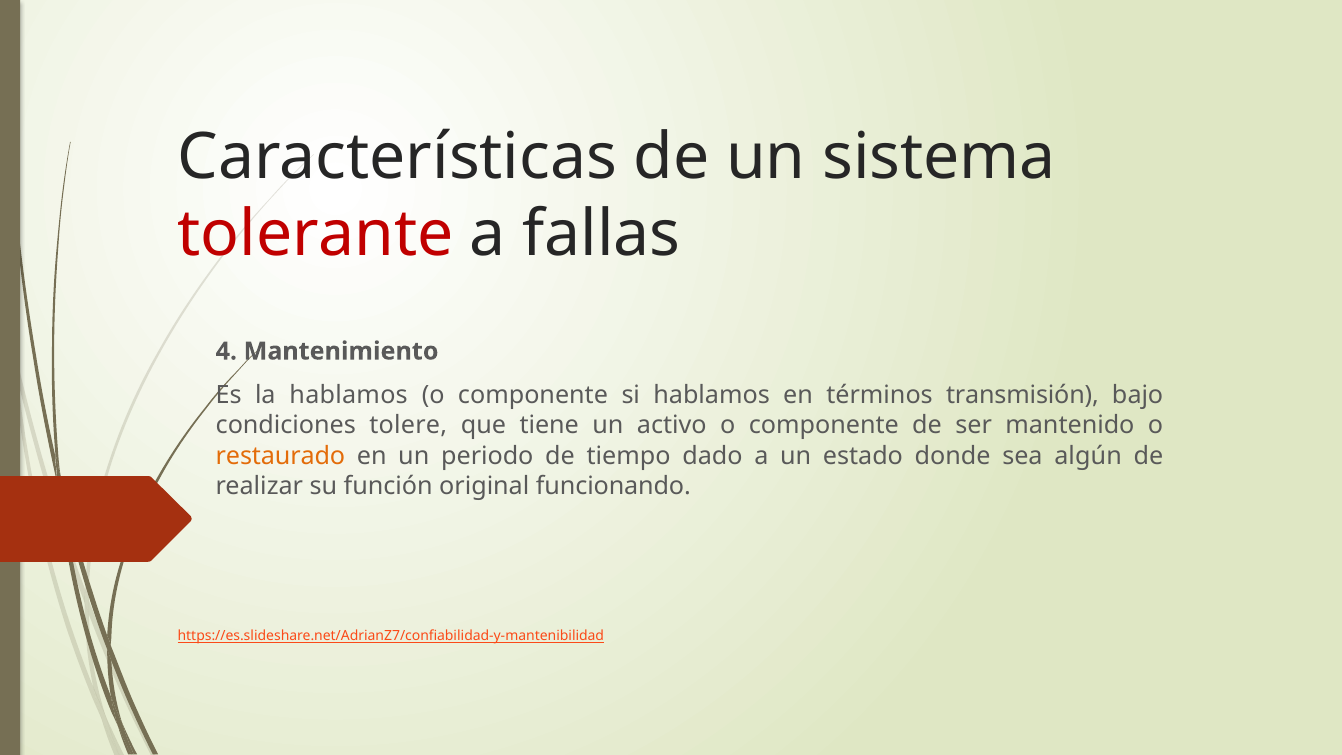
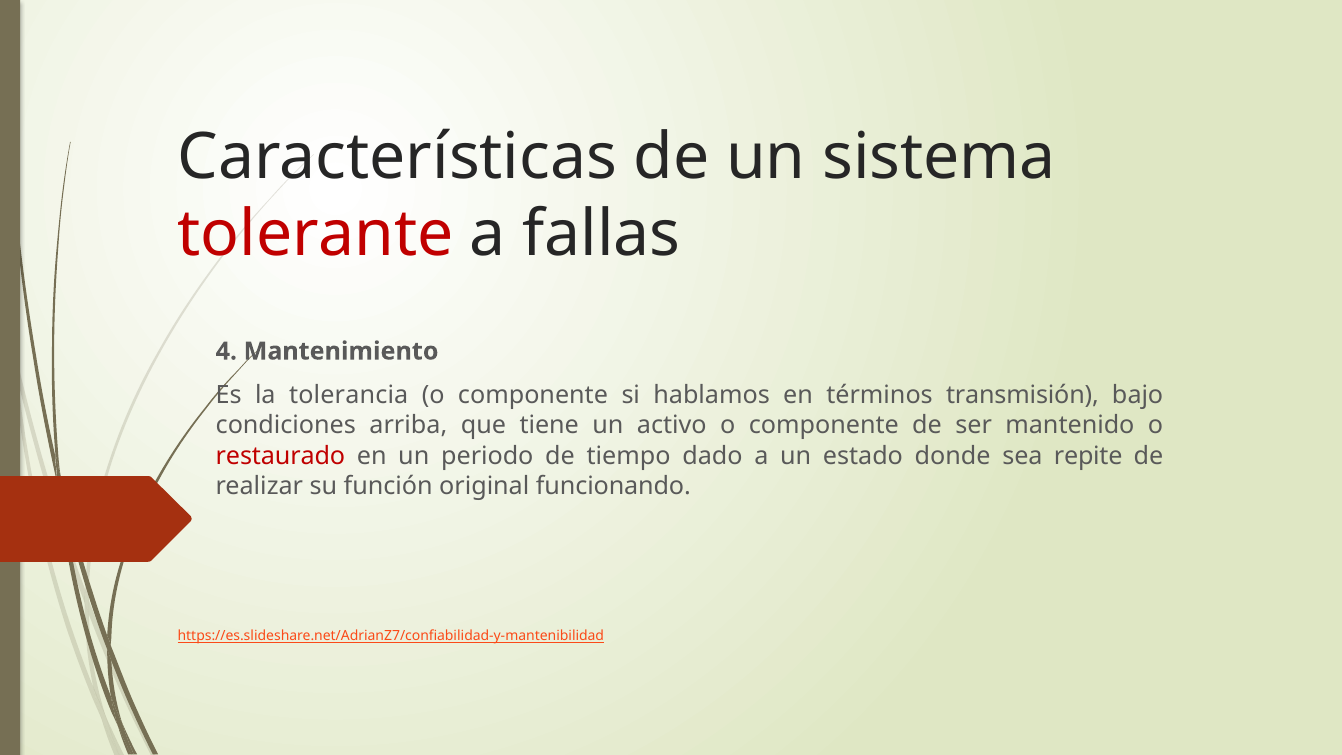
la hablamos: hablamos -> tolerancia (349, 395)
tolere: tolere -> arriba (408, 426)
restaurado colour: orange -> red (280, 456)
algún: algún -> repite (1088, 456)
